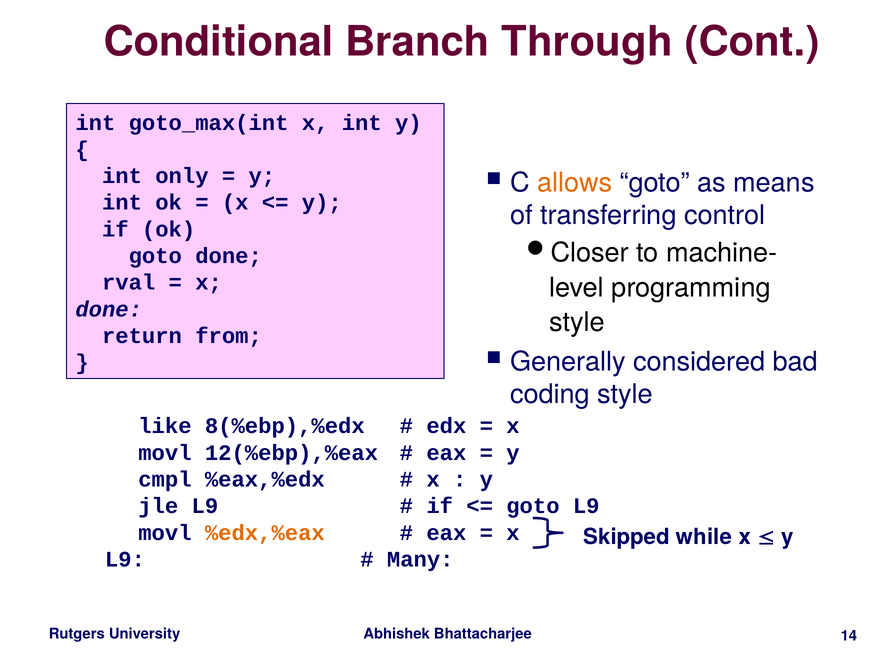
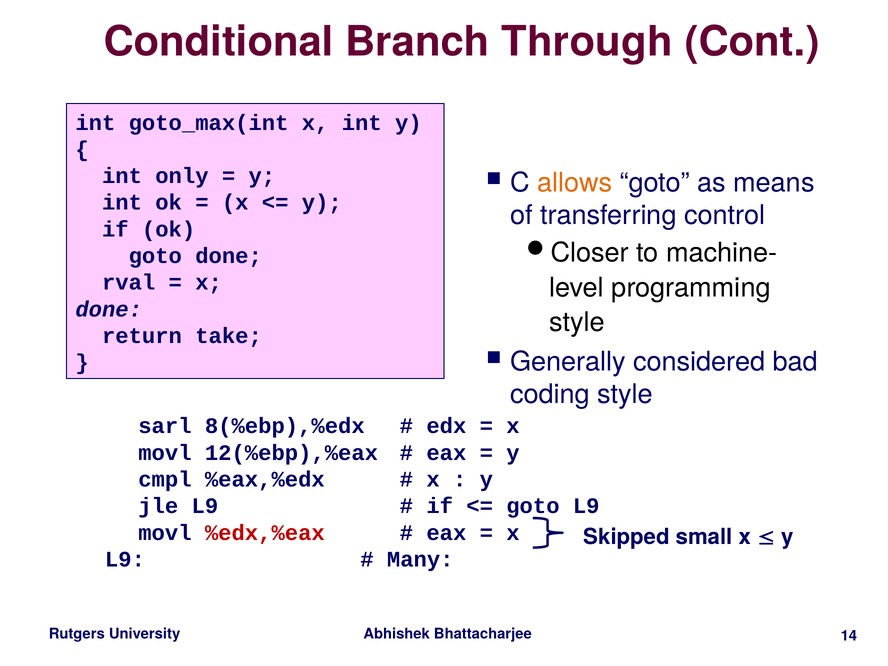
from: from -> take (229, 336)
like: like -> sarl (165, 426)
%edx,%eax colour: orange -> red (265, 533)
while: while -> small (704, 537)
